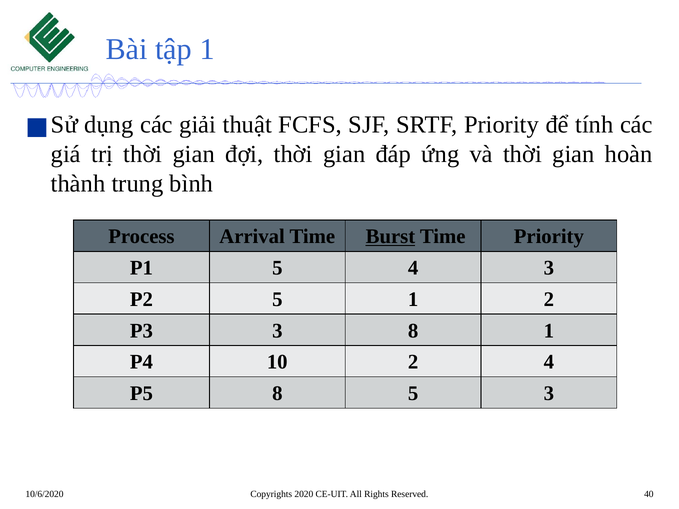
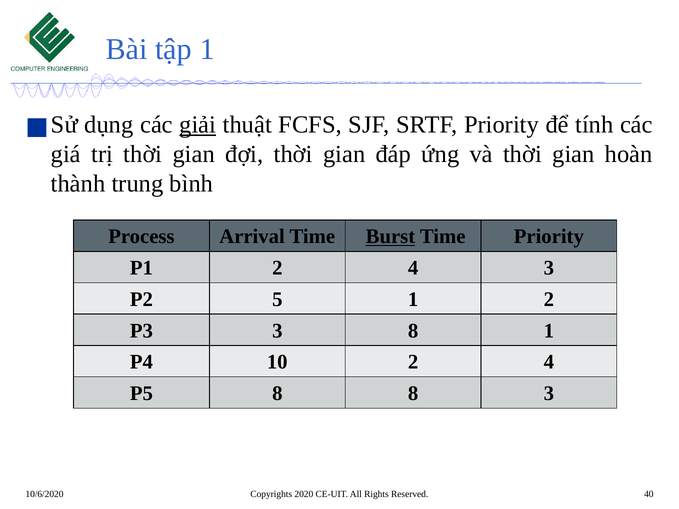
giải underline: none -> present (198, 125)
P1 5: 5 -> 2 (277, 268)
8 5: 5 -> 8 (413, 394)
